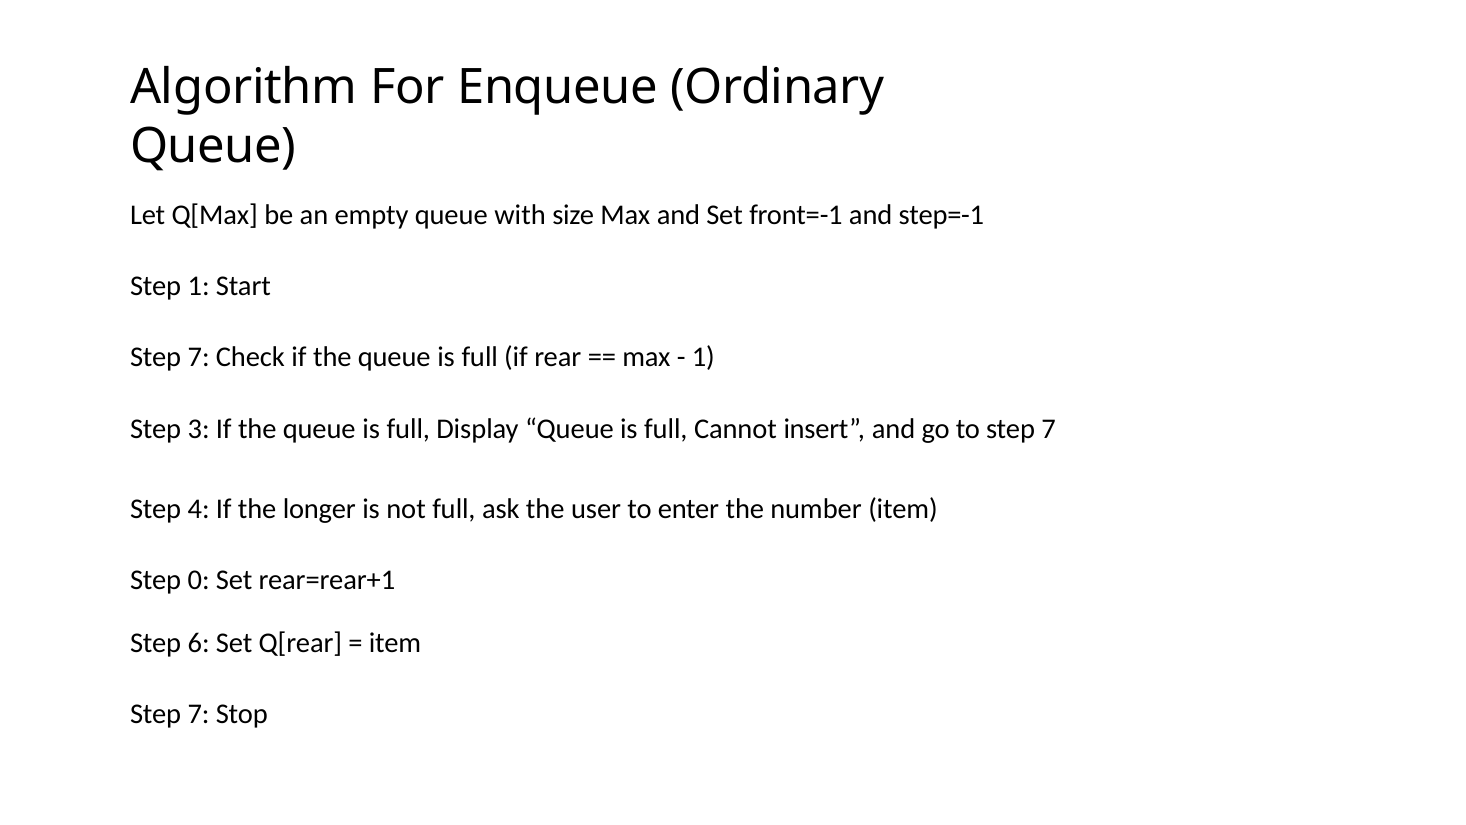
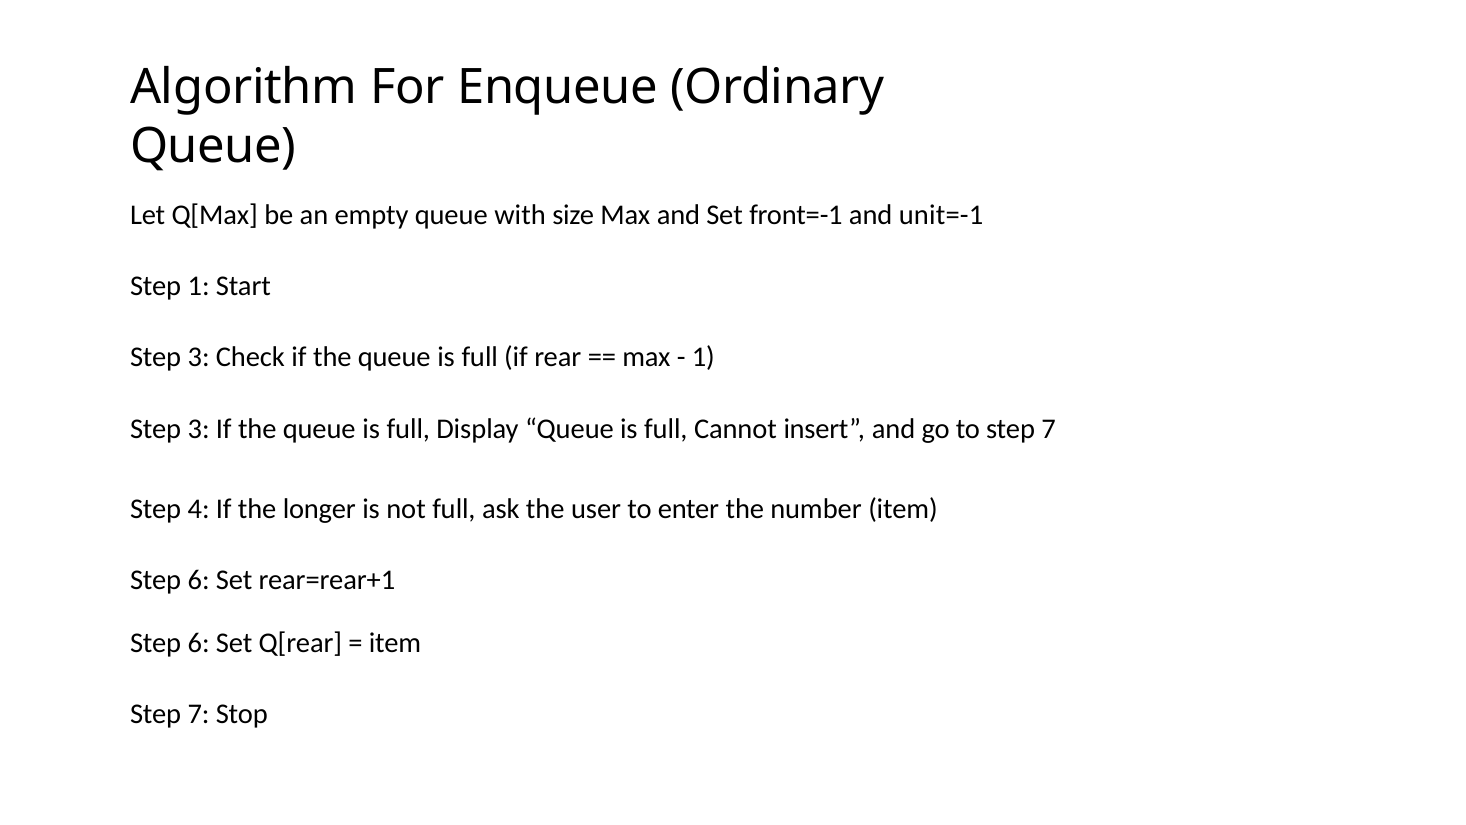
step=-1: step=-1 -> unit=-1 (941, 215)
7: 7 -> 3 (199, 357)
0: 0 -> 6 (199, 580)
